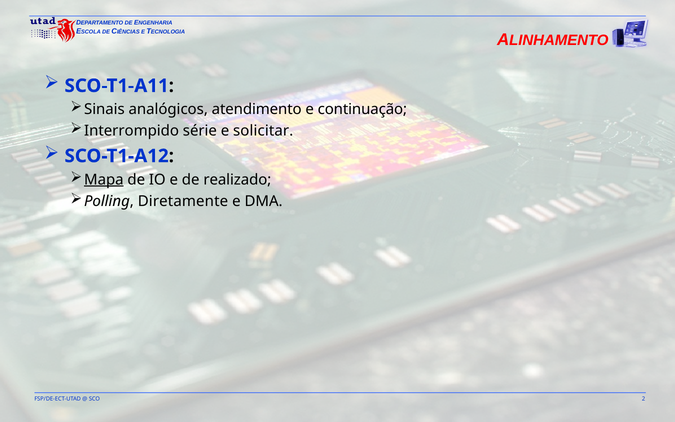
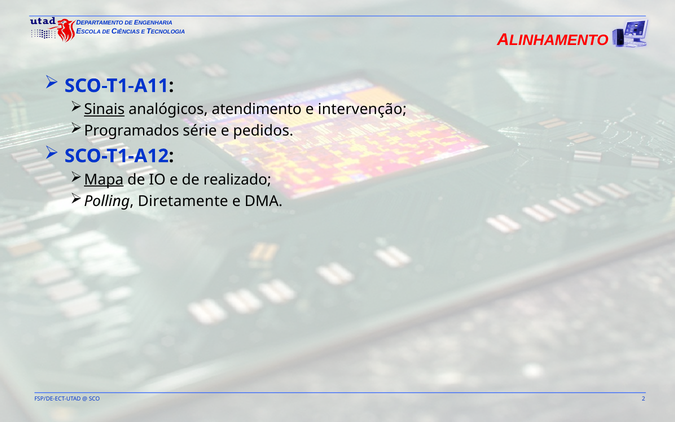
Sinais underline: none -> present (104, 109)
continuação: continuação -> intervenção (362, 109)
Interrompido: Interrompido -> Programados (132, 131)
solicitar: solicitar -> pedidos (263, 131)
